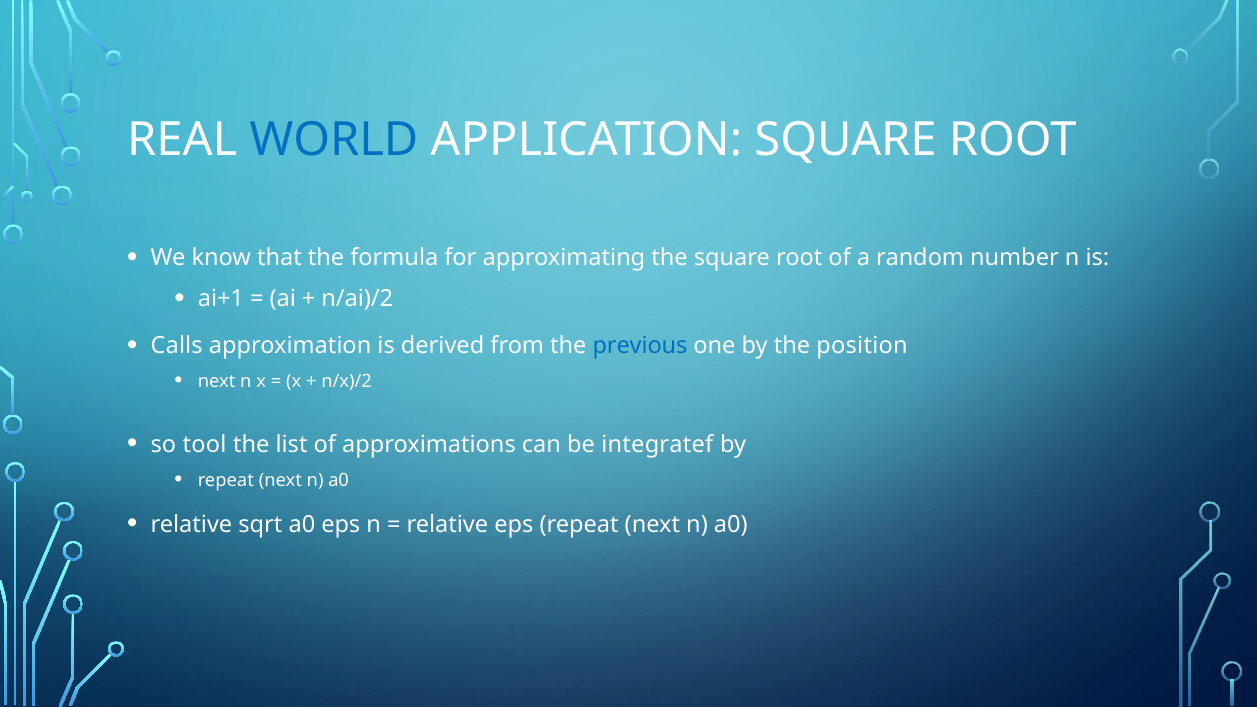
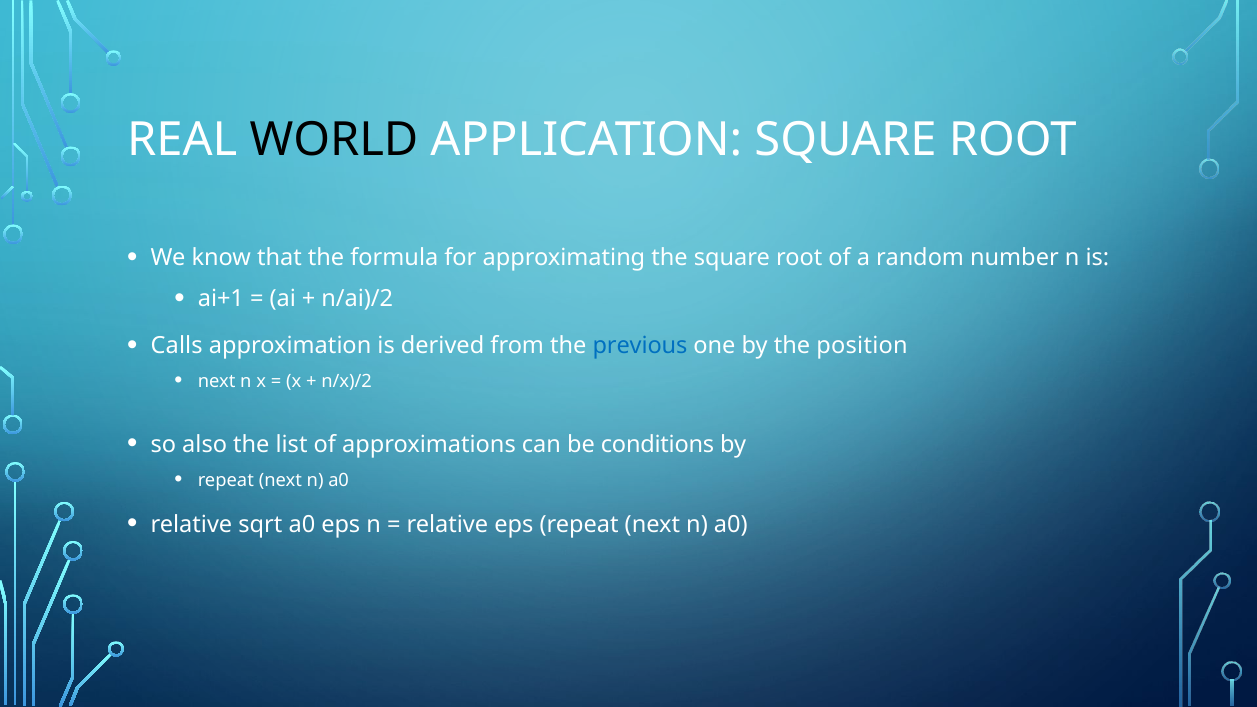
WORLD colour: blue -> black (334, 140)
tool: tool -> also (205, 444)
integratef: integratef -> conditions (658, 444)
